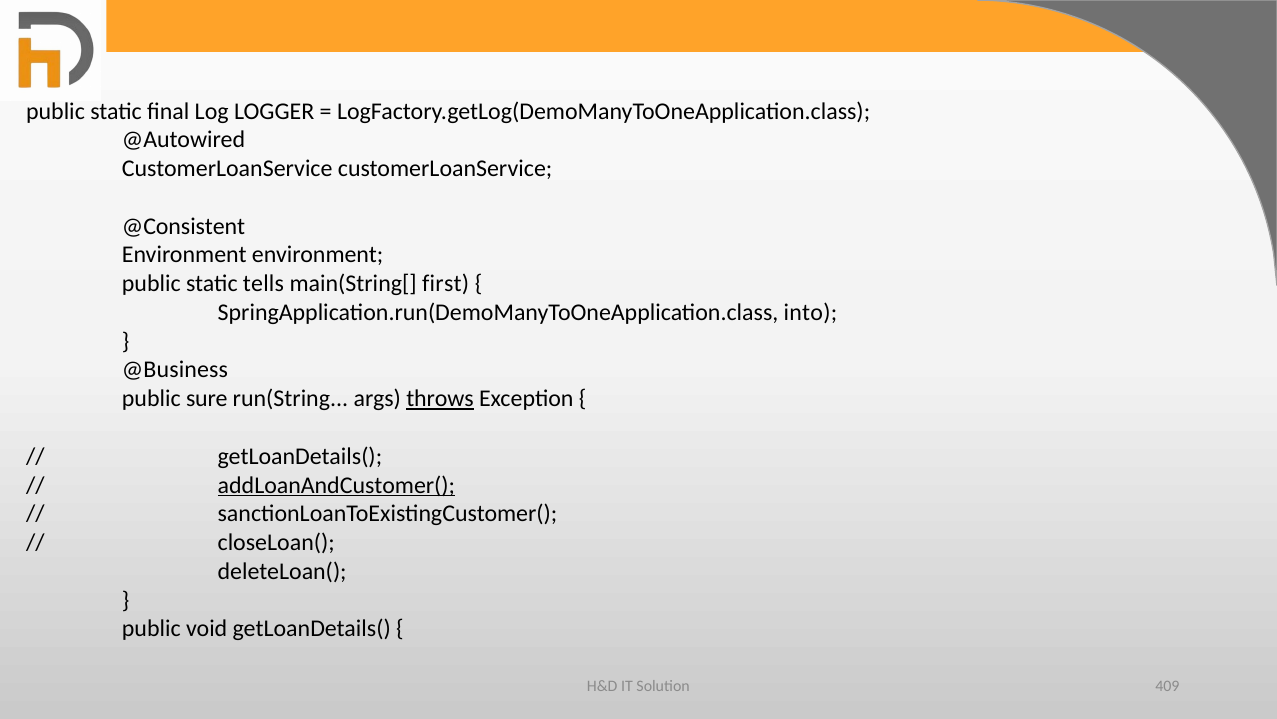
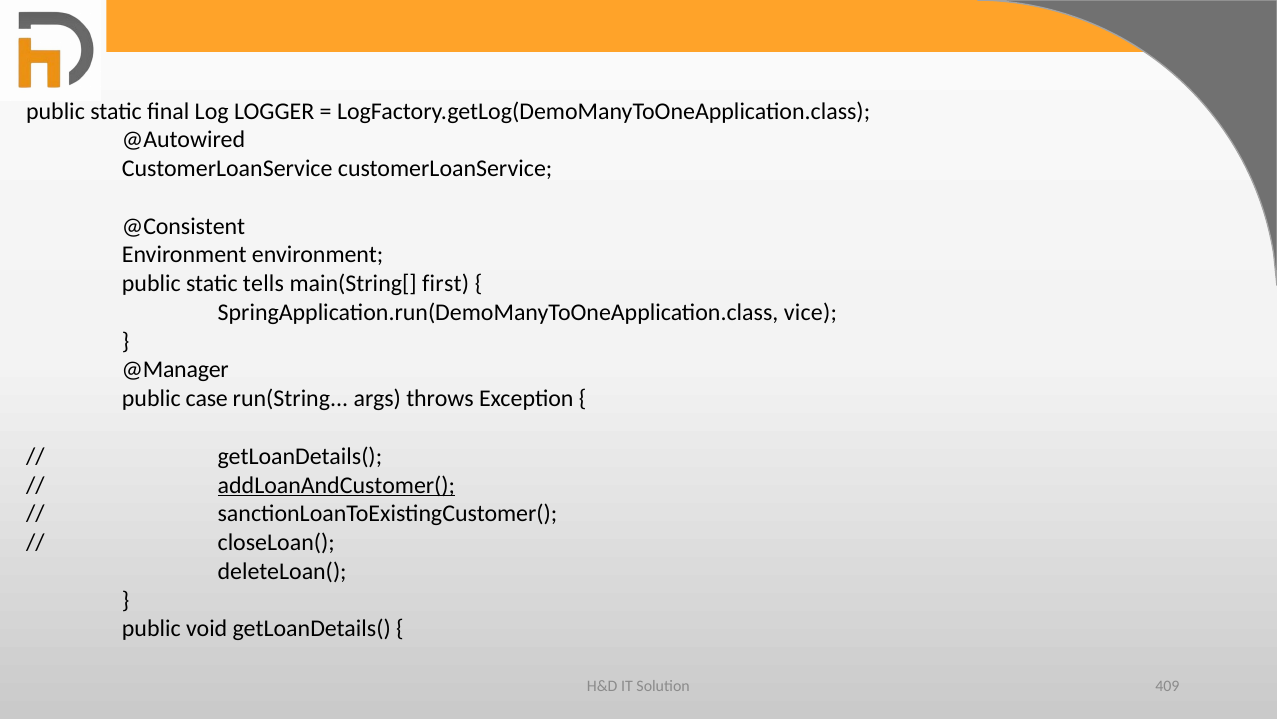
into: into -> vice (810, 312)
@Business: @Business -> @Manager (175, 370)
sure: sure -> case (207, 398)
throws underline: present -> none (440, 398)
